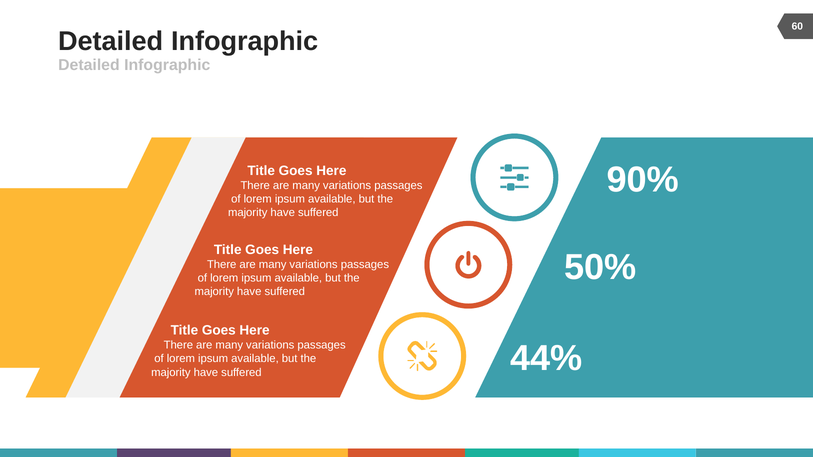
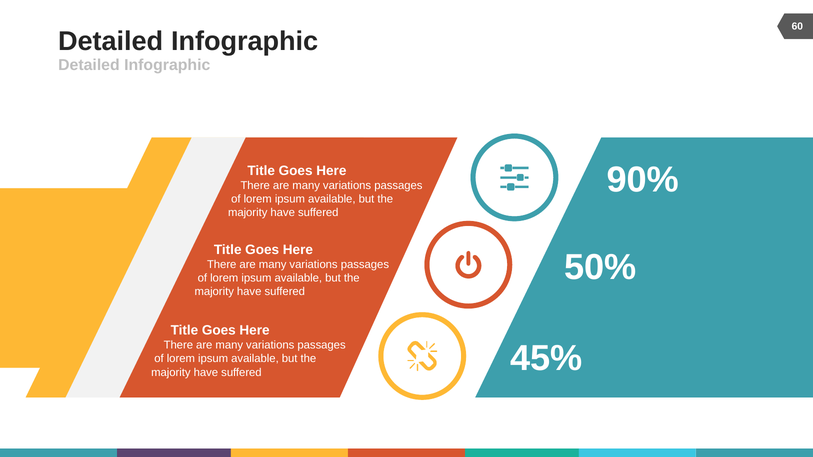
44%: 44% -> 45% (546, 359)
